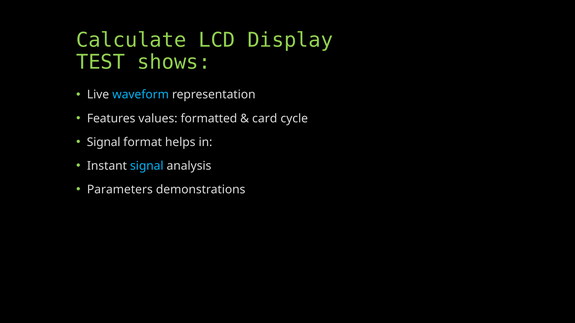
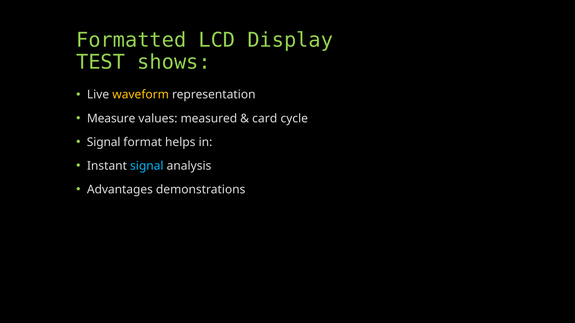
Calculate: Calculate -> Formatted (131, 40)
waveform colour: light blue -> yellow (141, 95)
Features: Features -> Measure (111, 119)
formatted: formatted -> measured (209, 119)
Parameters: Parameters -> Advantages (120, 190)
